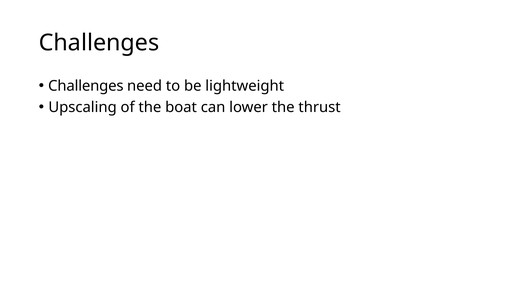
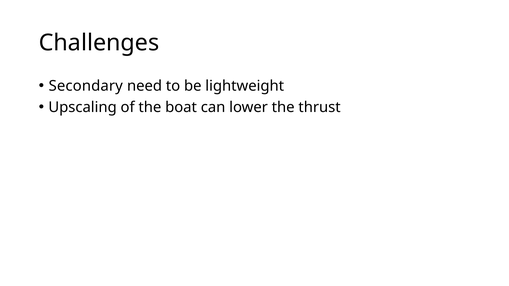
Challenges: Challenges -> Secondary (86, 86)
